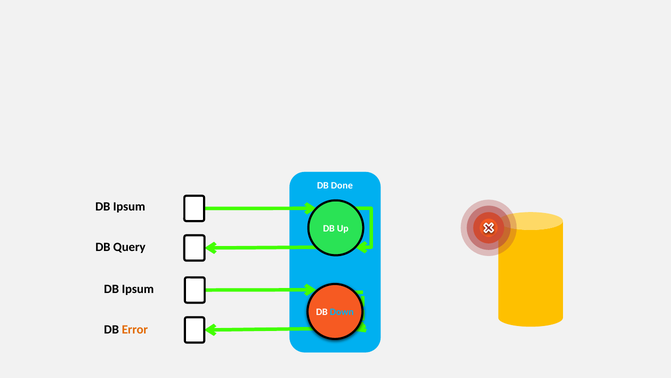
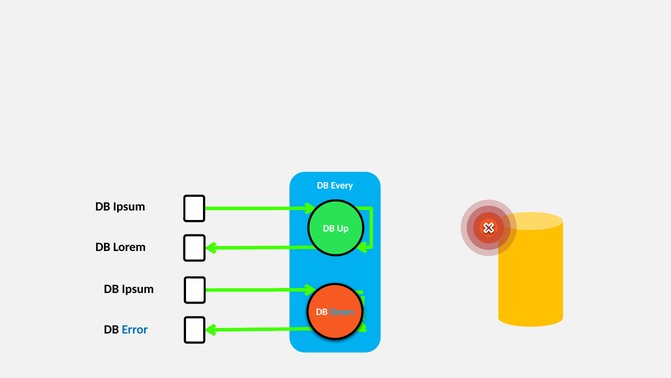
Done: Done -> Every (342, 185)
Query: Query -> Lorem (129, 247)
Error colour: orange -> blue (135, 329)
